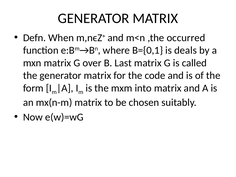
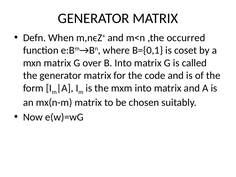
deals: deals -> coset (186, 50)
B Last: Last -> Into (123, 63)
